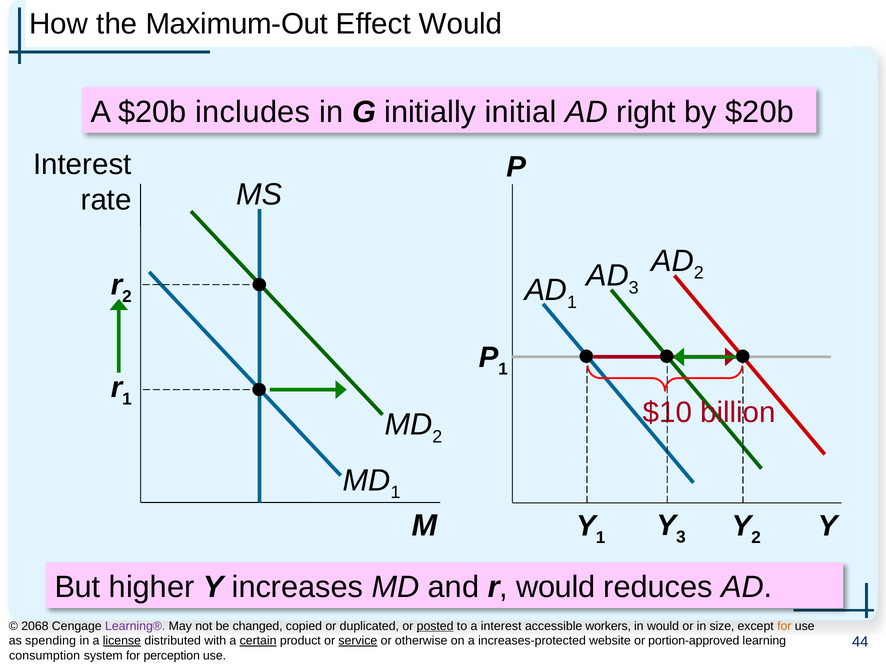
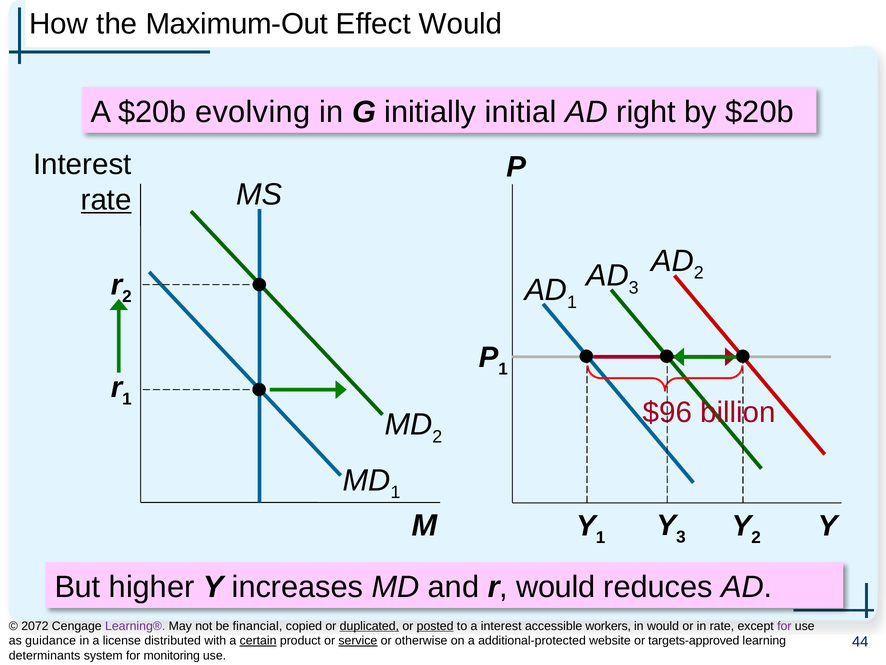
includes: includes -> evolving (253, 112)
rate underline: none -> present (106, 200)
$10: $10 -> $96 (667, 412)
2068: 2068 -> 2072 (35, 626)
changed: changed -> financial (258, 626)
duplicated underline: none -> present (369, 626)
in size: size -> rate (722, 626)
for colour: orange -> purple (784, 626)
spending: spending -> guidance (51, 640)
license underline: present -> none (122, 640)
increases-protected: increases-protected -> additional-protected (532, 640)
portion-approved: portion-approved -> targets-approved (694, 640)
consumption: consumption -> determinants (45, 655)
perception: perception -> monitoring (172, 655)
